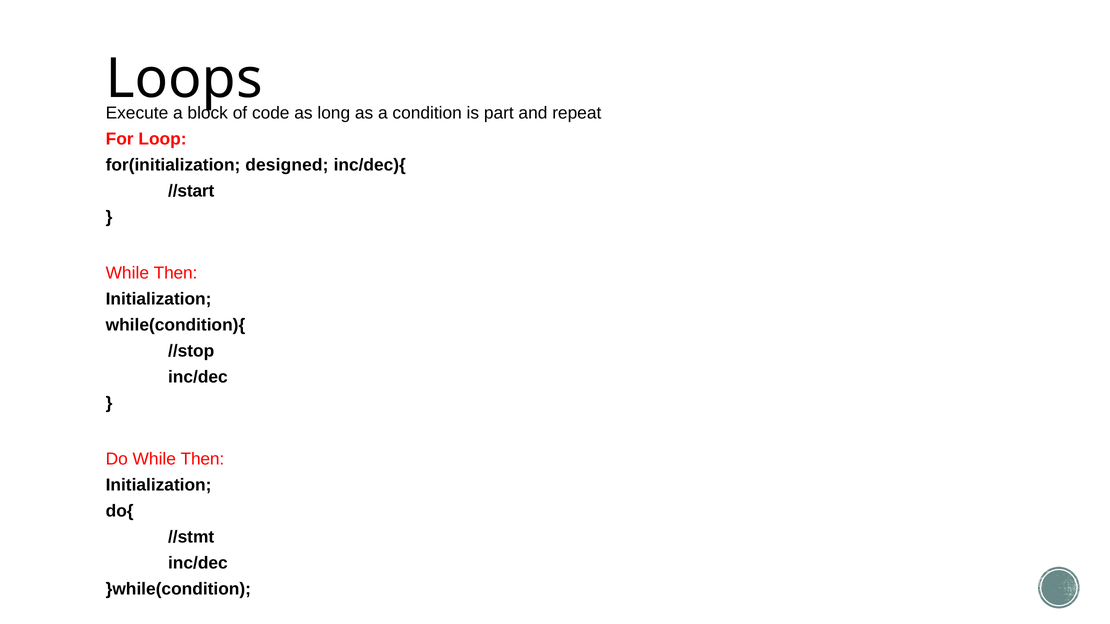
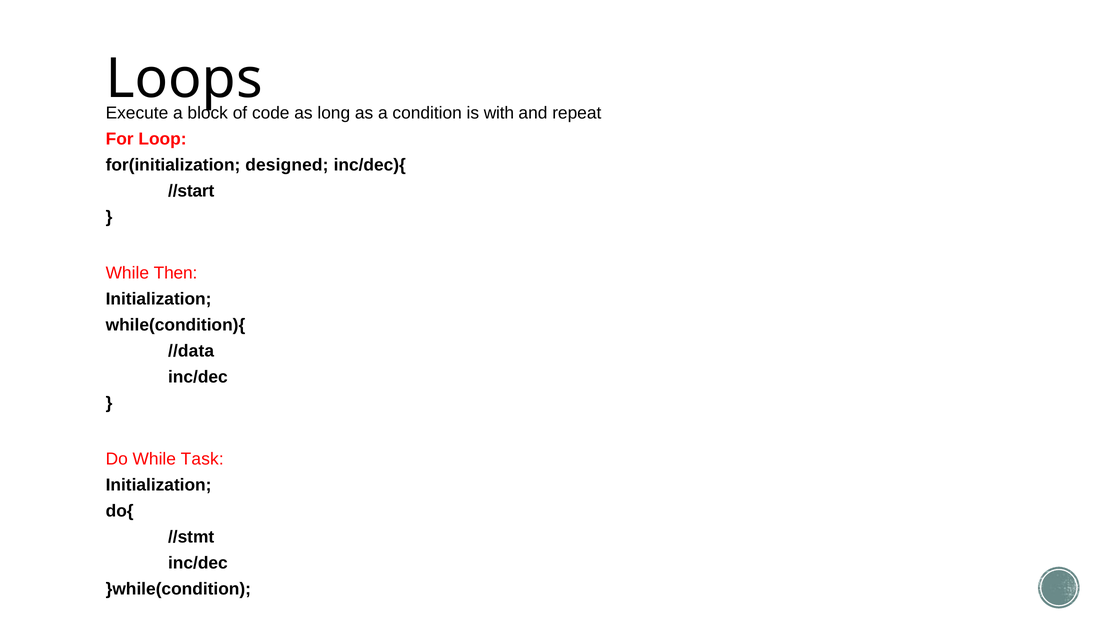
part: part -> with (499, 113)
//stop: //stop -> //data (191, 351)
Do While Then: Then -> Task (202, 459)
